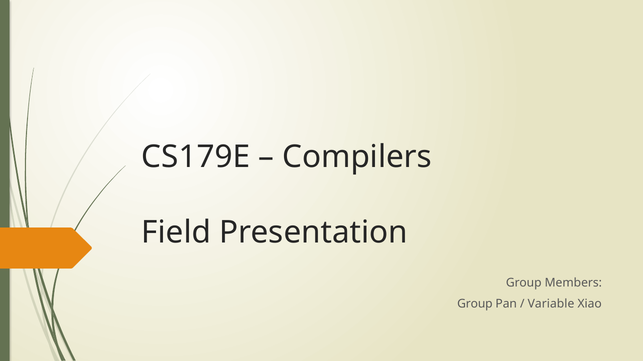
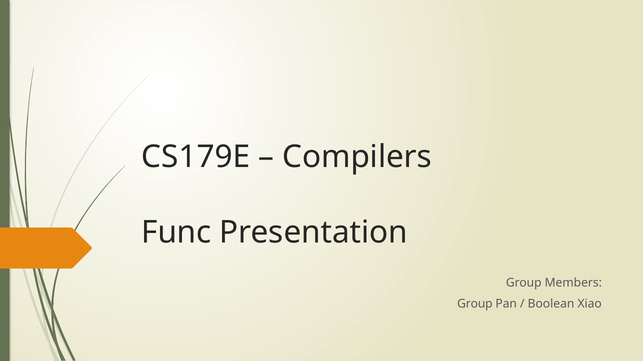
Field: Field -> Func (176, 233)
Variable: Variable -> Boolean (551, 304)
